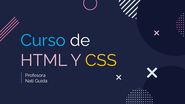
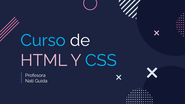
CSS colour: yellow -> light blue (101, 60)
